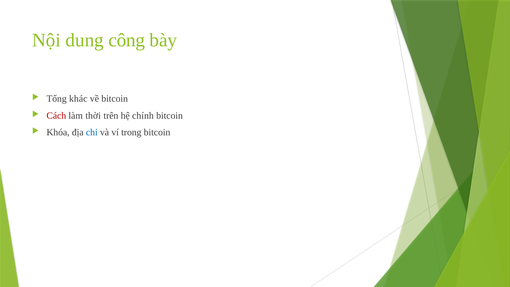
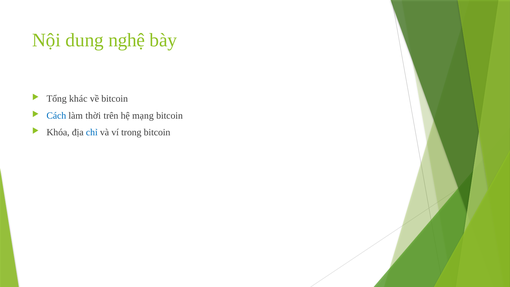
công: công -> nghệ (127, 40)
Cách colour: red -> blue (56, 115)
chính: chính -> mạng (143, 115)
